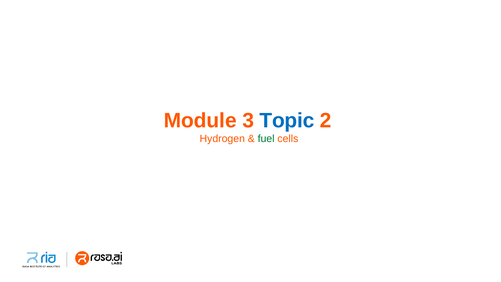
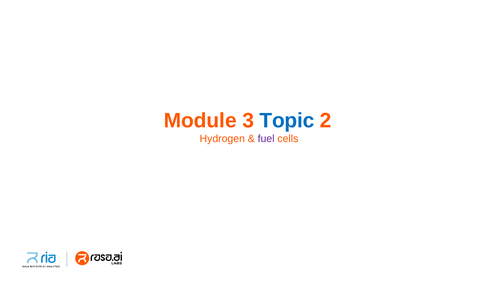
fuel colour: green -> purple (266, 139)
